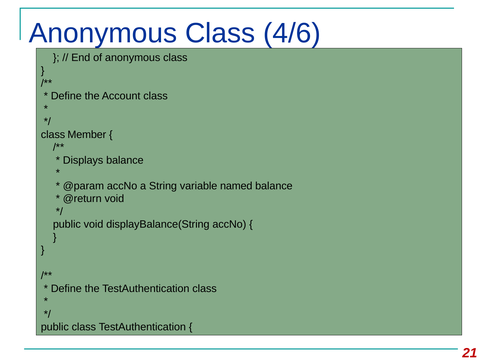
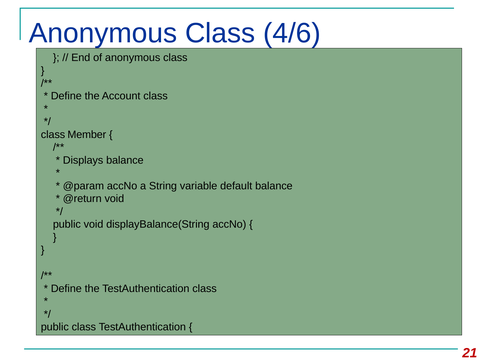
named: named -> default (236, 186)
